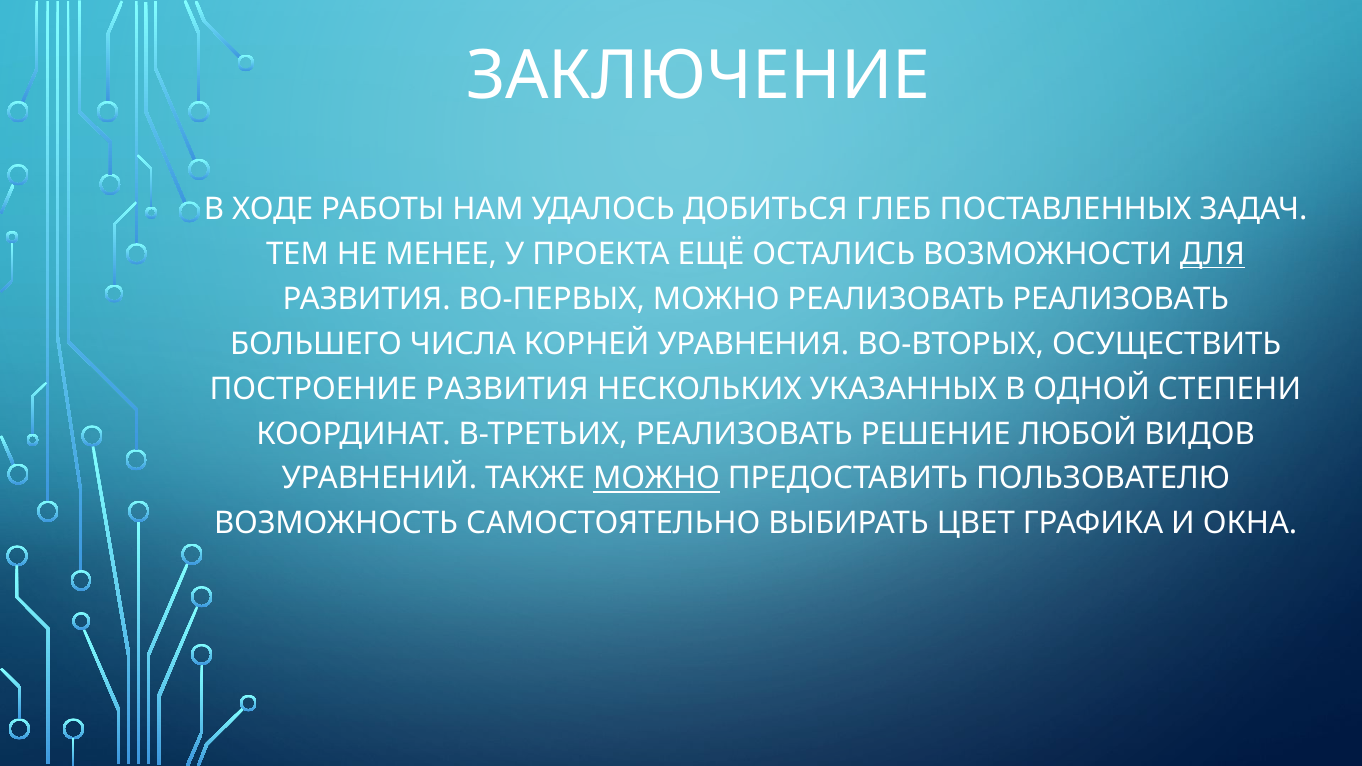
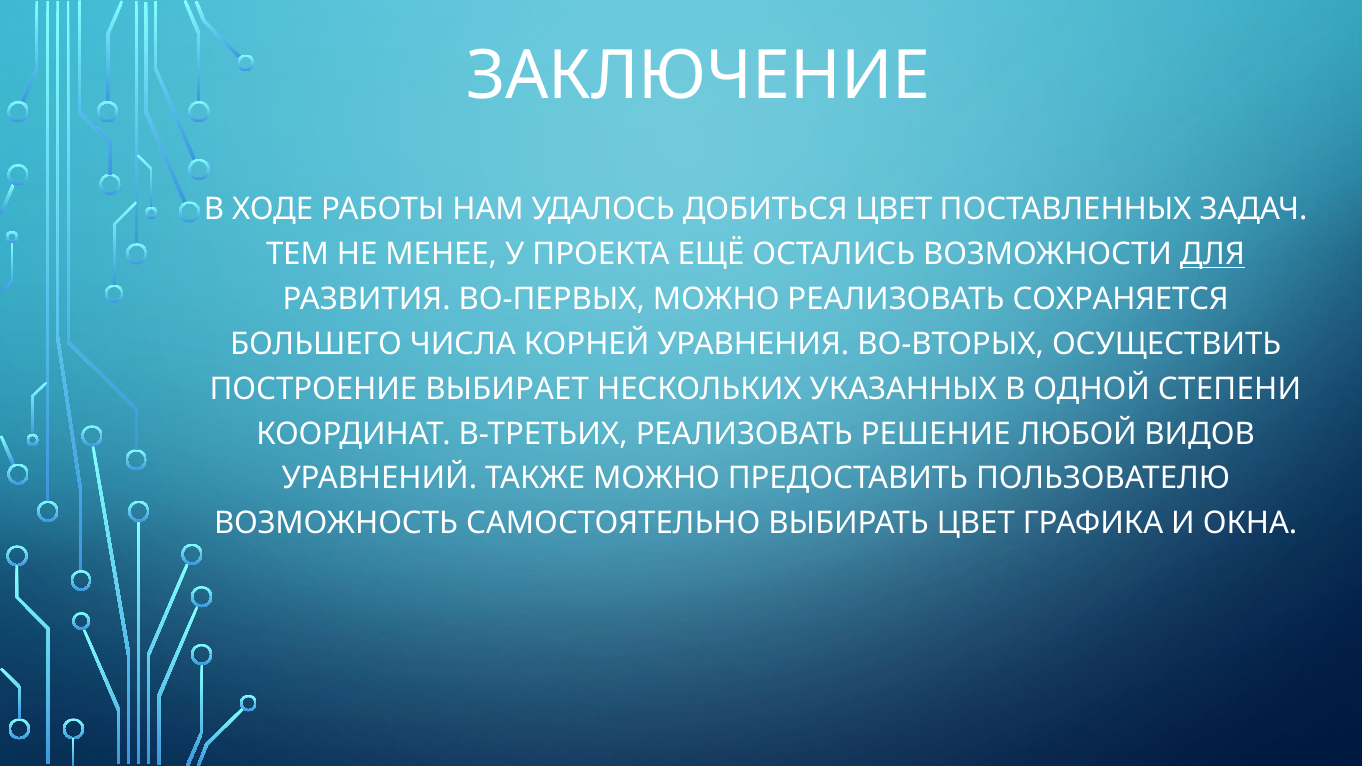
ДОБИТЬСЯ ГЛЕБ: ГЛЕБ -> ЦВЕТ (894, 209)
РЕАЛИЗОВАТЬ РЕАЛИЗОВАТЬ: РЕАЛИЗОВАТЬ -> СОХРАНЯЕТСЯ (1121, 299)
ПОСТРОЕНИЕ РАЗВИТИЯ: РАЗВИТИЯ -> ВЫБИРАЕТ (507, 389)
МОЖНО underline: present -> none (657, 479)
